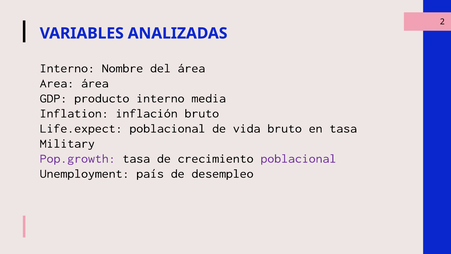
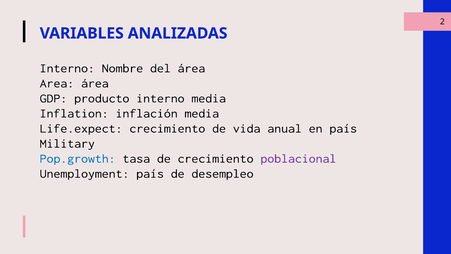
inflación bruto: bruto -> media (202, 113)
Life.expect poblacional: poblacional -> crecimiento (167, 128)
vida bruto: bruto -> anual (285, 128)
en tasa: tasa -> país (343, 128)
Pop.growth colour: purple -> blue (78, 158)
